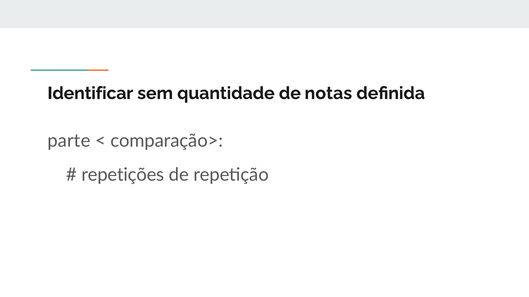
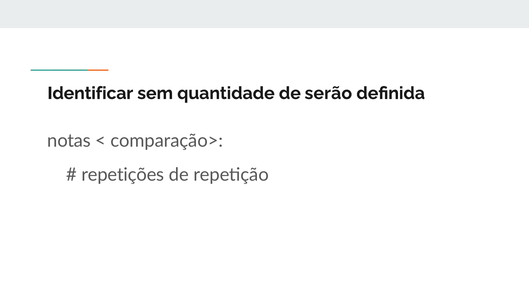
notas: notas -> serão (328, 93)
parte: parte -> notas (69, 141)
